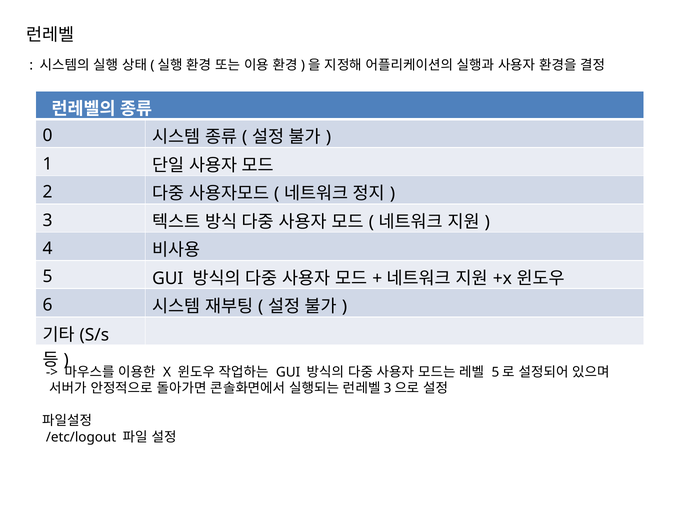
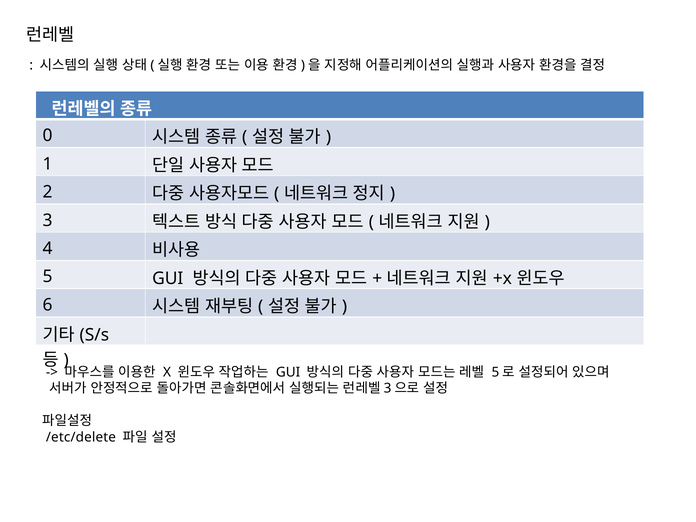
/etc/logout: /etc/logout -> /etc/delete (81, 437)
